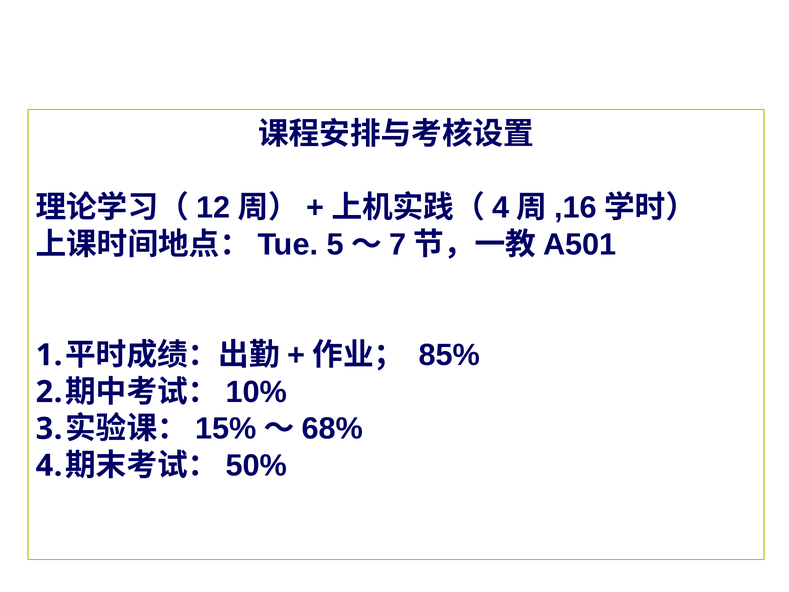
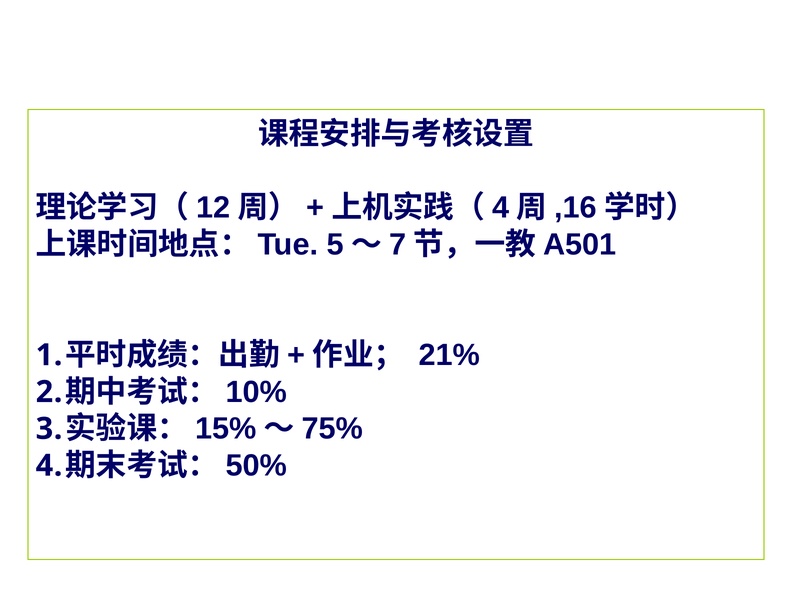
85%: 85% -> 21% (449, 355)
68%: 68% -> 75% (333, 429)
